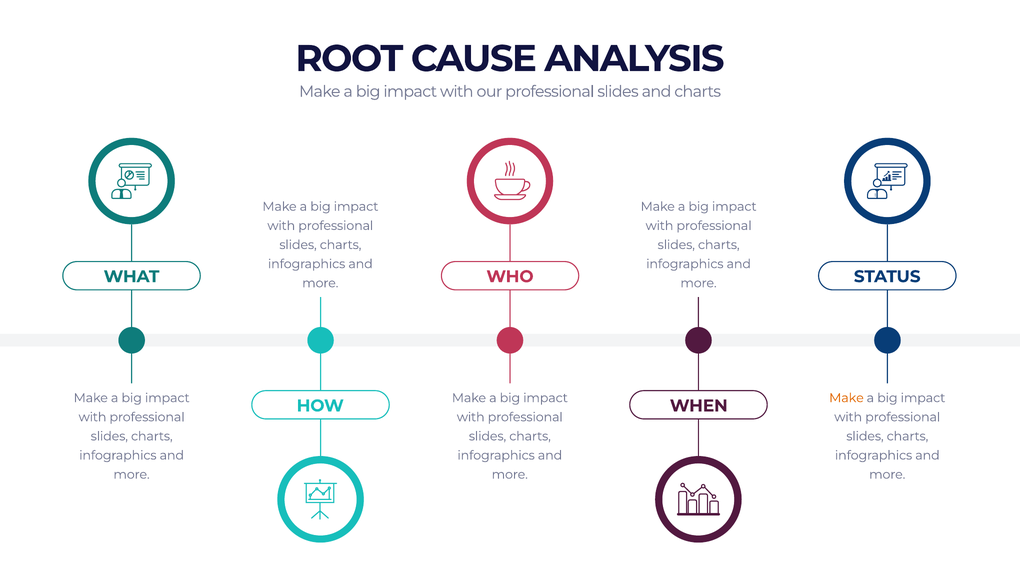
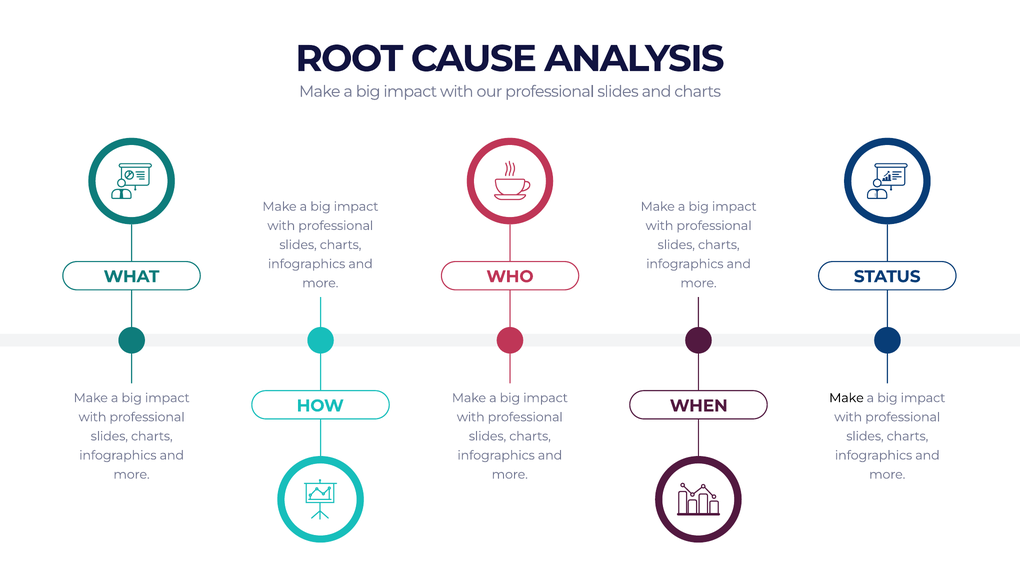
Make colour: orange -> black (846, 398)
